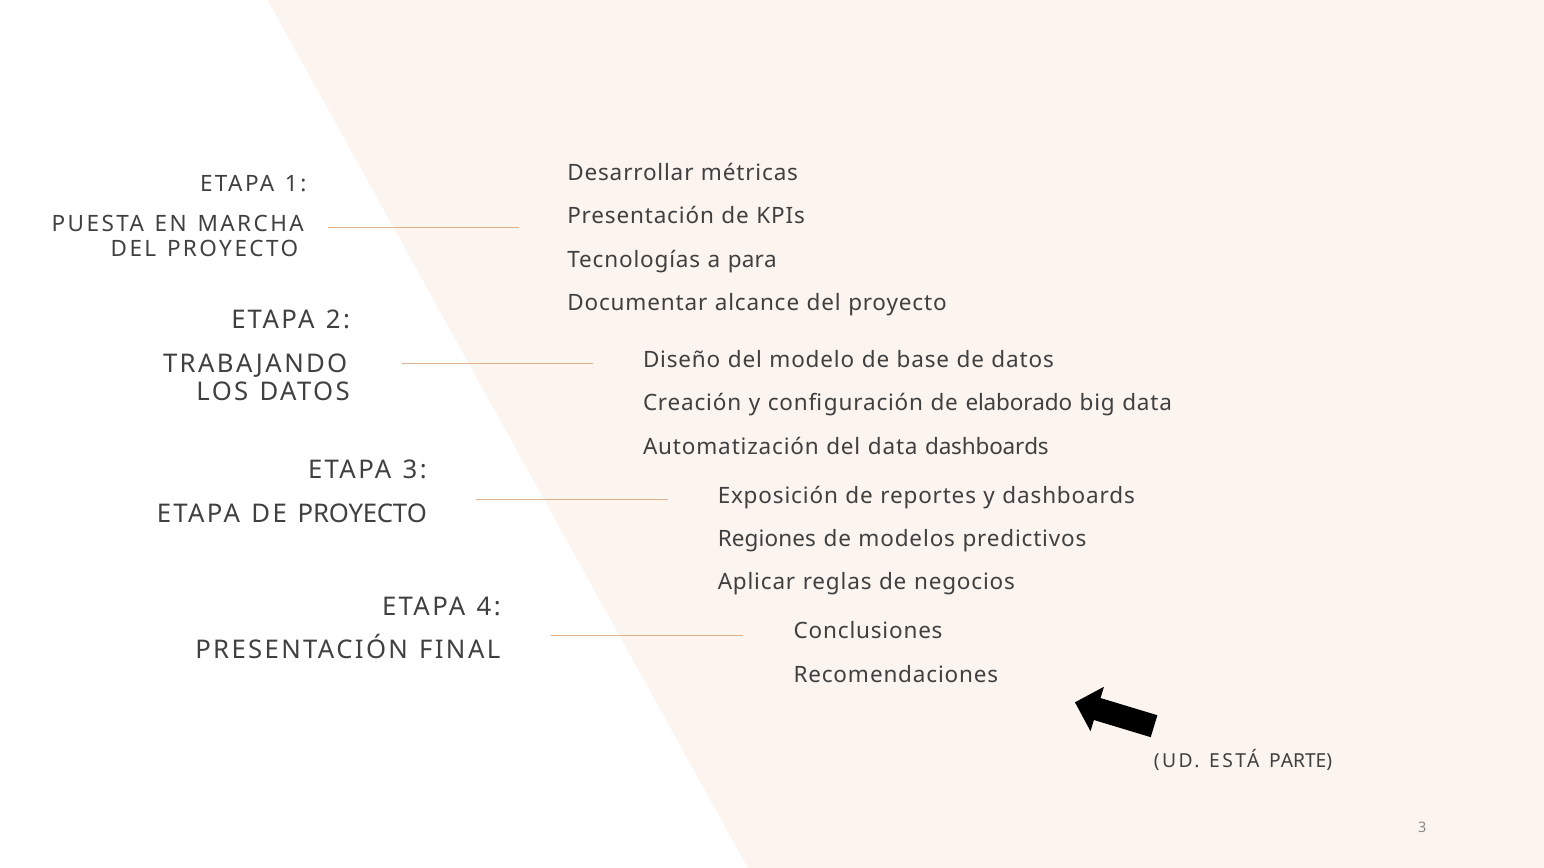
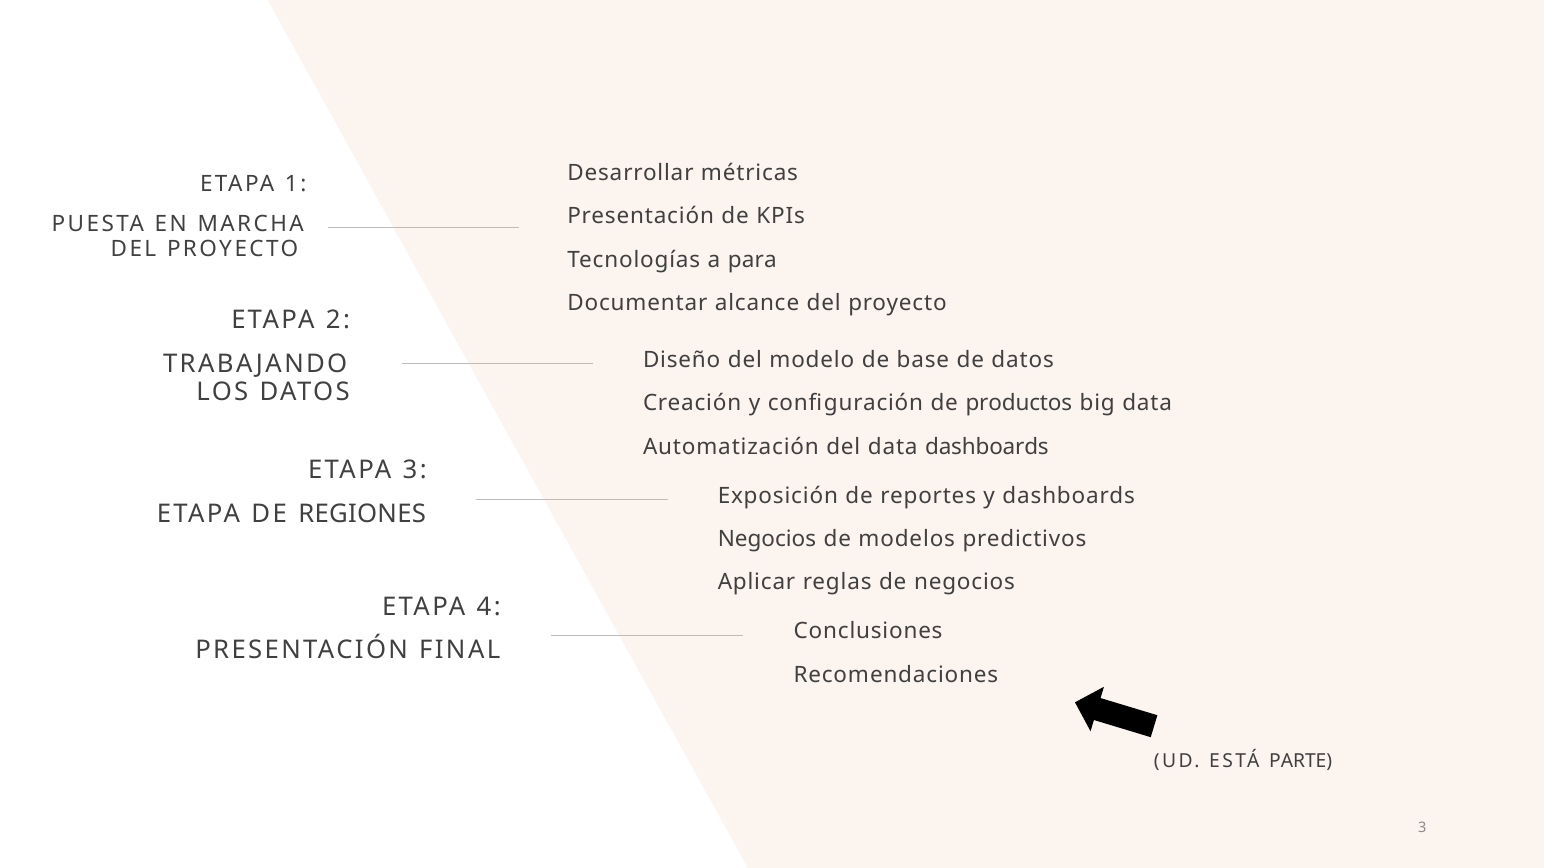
elaborado: elaborado -> productos (1019, 404)
DE PROYECTO: PROYECTO -> REGIONES (362, 514)
Regiones: Regiones -> Negocios (767, 540)
